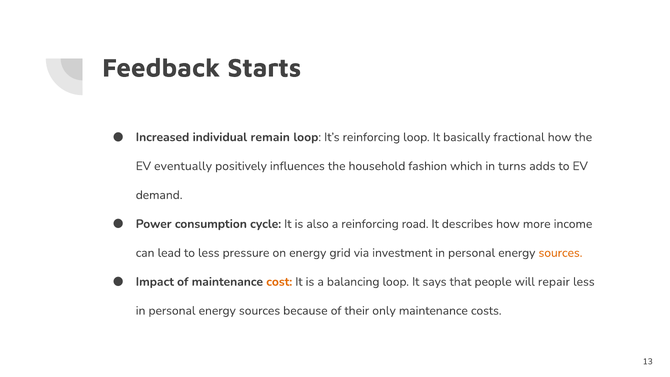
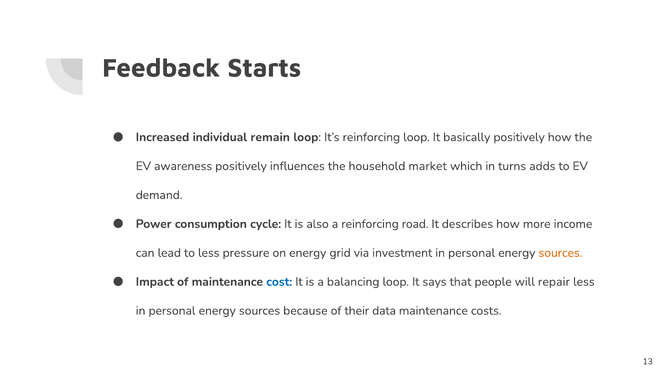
basically fractional: fractional -> positively (519, 137)
eventually: eventually -> awareness (183, 166)
fashion: fashion -> market (428, 166)
cost colour: orange -> blue (279, 282)
only: only -> data (384, 311)
